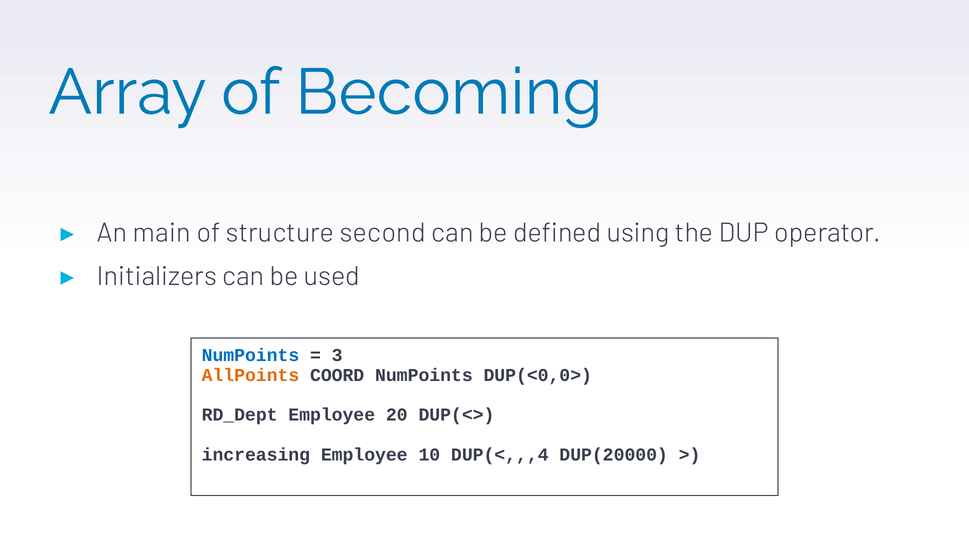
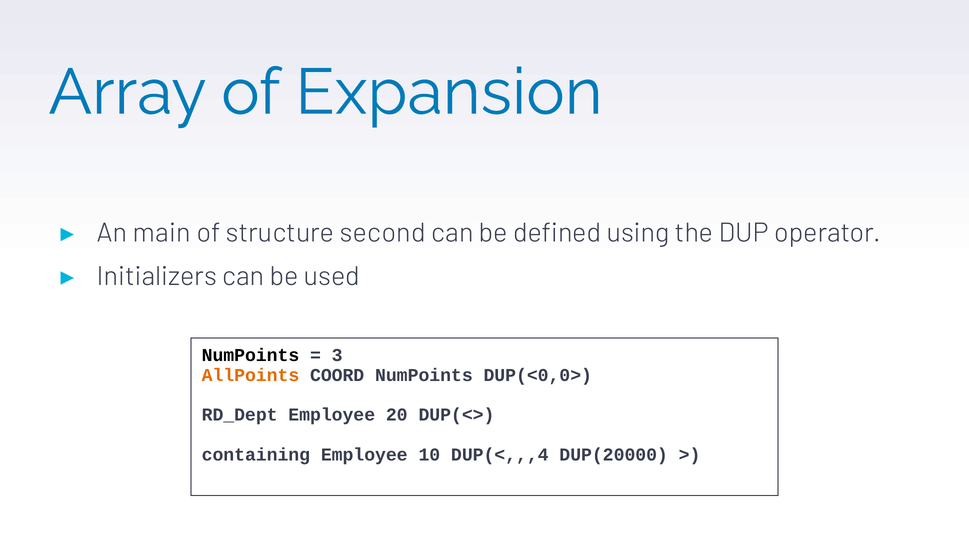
Becoming: Becoming -> Expansion (449, 92)
NumPoints colour: blue -> black (250, 355)
increasing: increasing -> containing (256, 455)
